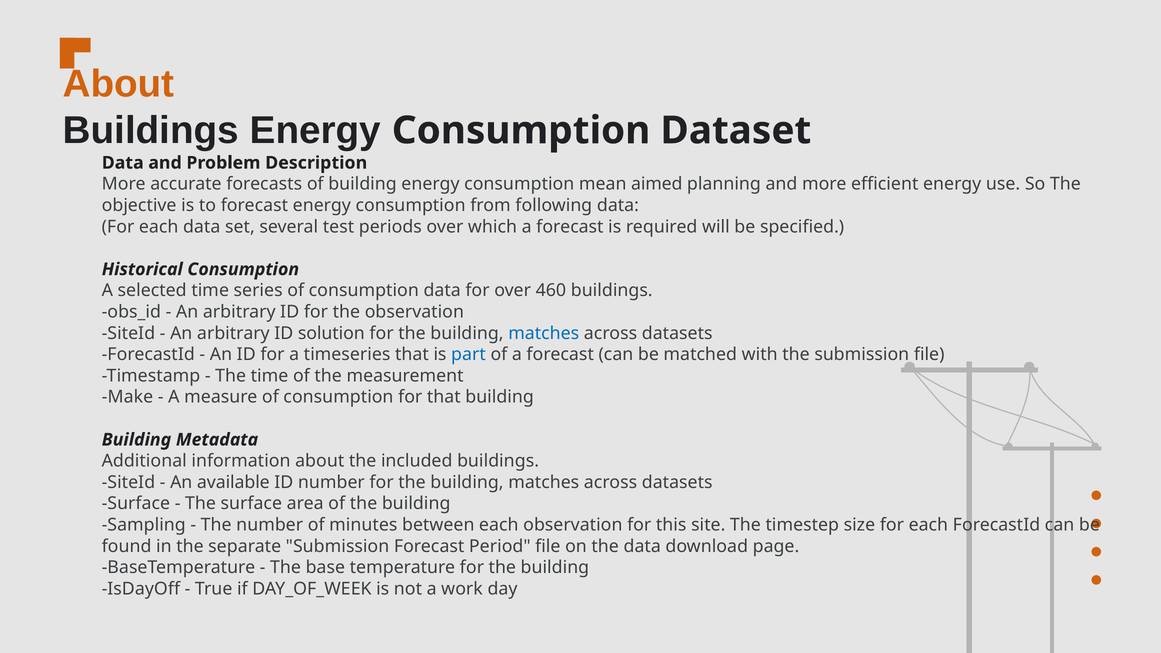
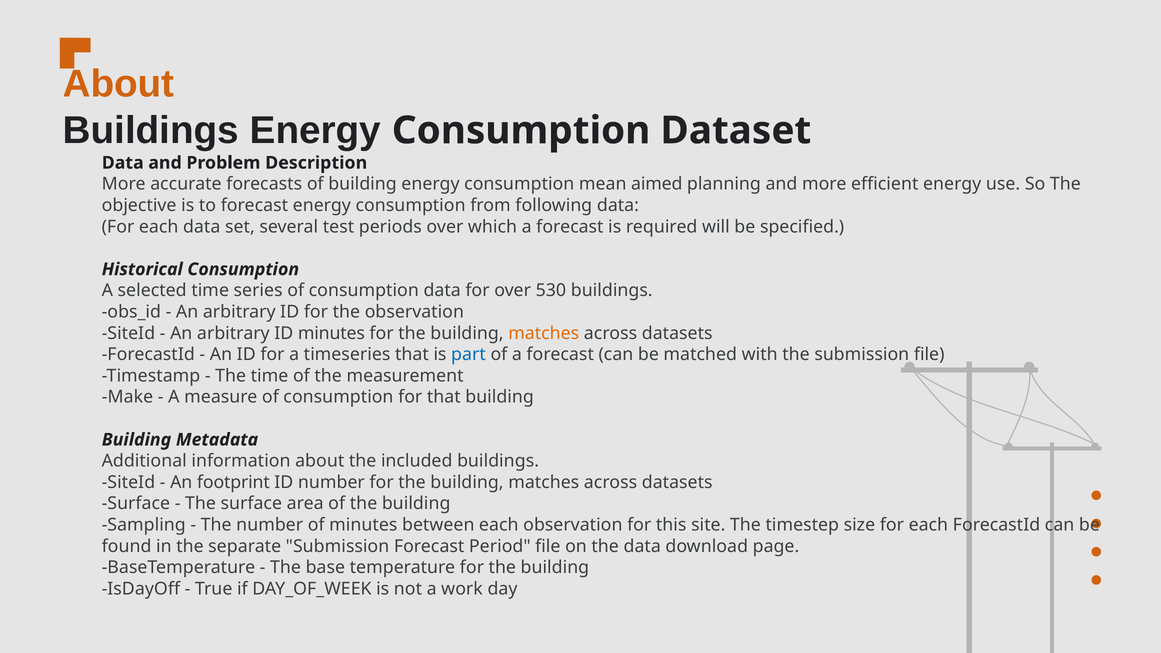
460: 460 -> 530 (551, 291)
ID solution: solution -> minutes (331, 333)
matches colour: blue -> orange (544, 333)
available: available -> footprint (233, 482)
